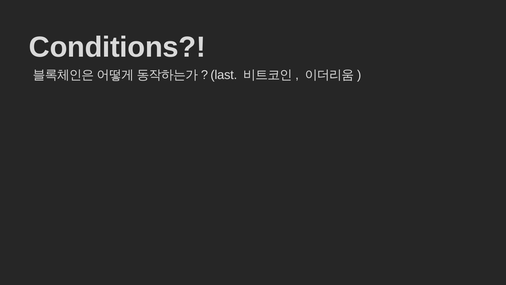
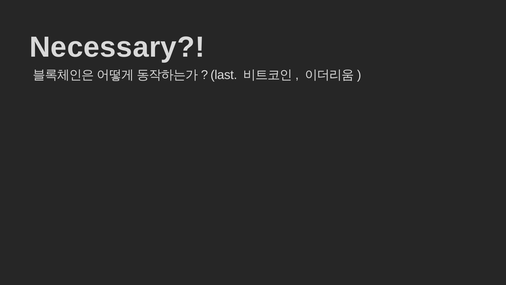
Conditions: Conditions -> Necessary (117, 47)
